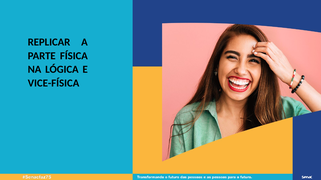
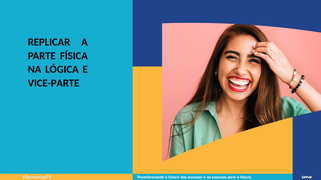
VICE-FÍSICA: VICE-FÍSICA -> VICE-PARTE (54, 83)
